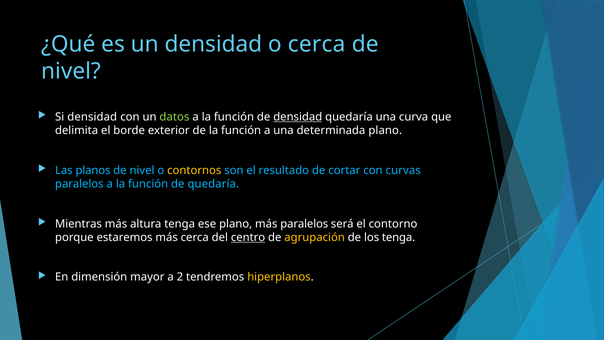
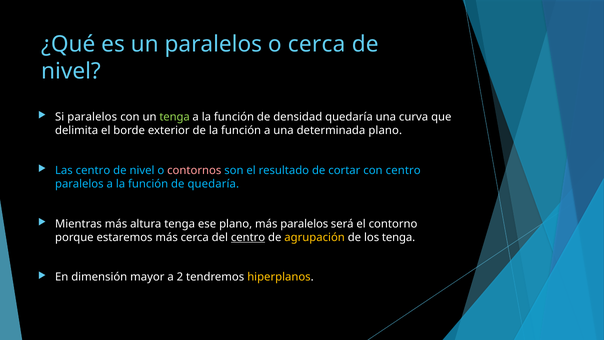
un densidad: densidad -> paralelos (213, 44)
Si densidad: densidad -> paralelos (92, 117)
un datos: datos -> tenga (175, 117)
densidad underline: present -> none (298, 117)
Las planos: planos -> centro (93, 170)
contornos colour: yellow -> pink (194, 170)
con curvas: curvas -> centro (403, 170)
